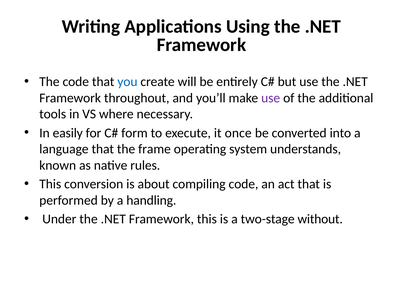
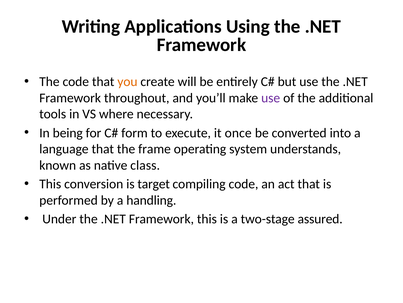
you colour: blue -> orange (127, 82)
easily: easily -> being (68, 133)
rules: rules -> class (145, 165)
about: about -> target (154, 184)
without: without -> assured (320, 219)
